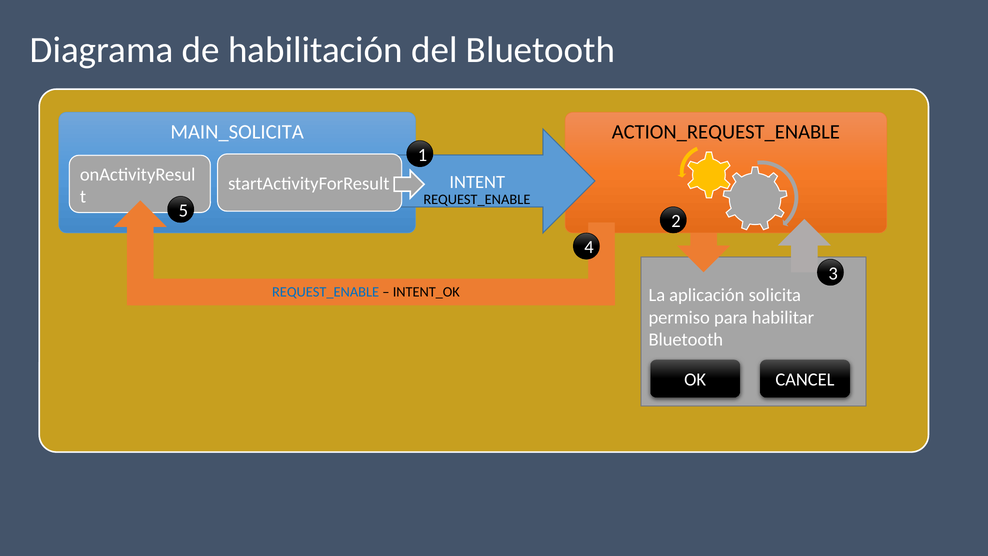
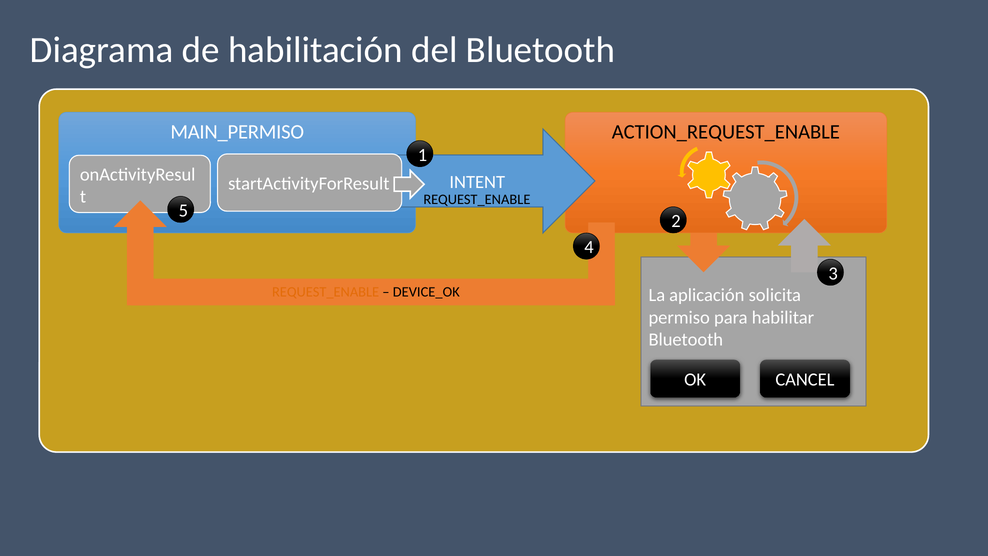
MAIN_SOLICITA: MAIN_SOLICITA -> MAIN_PERMISO (237, 132)
REQUEST_ENABLE colour: blue -> orange (326, 292)
INTENT_OK: INTENT_OK -> DEVICE_OK (426, 292)
